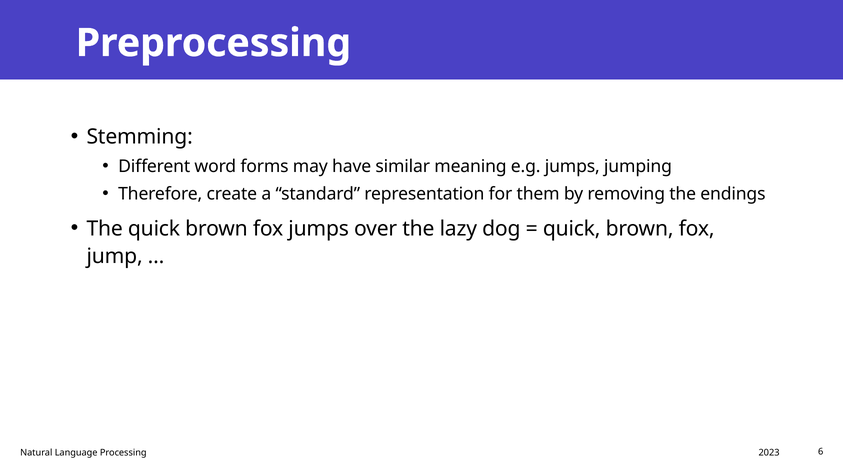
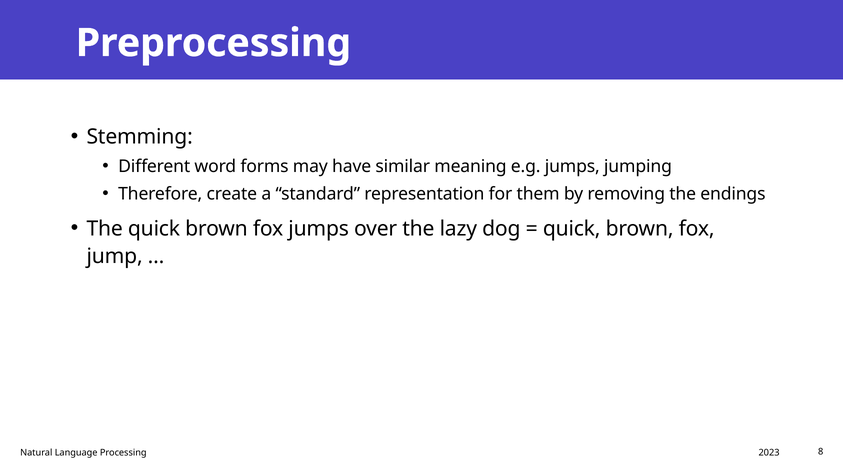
6: 6 -> 8 (821, 452)
